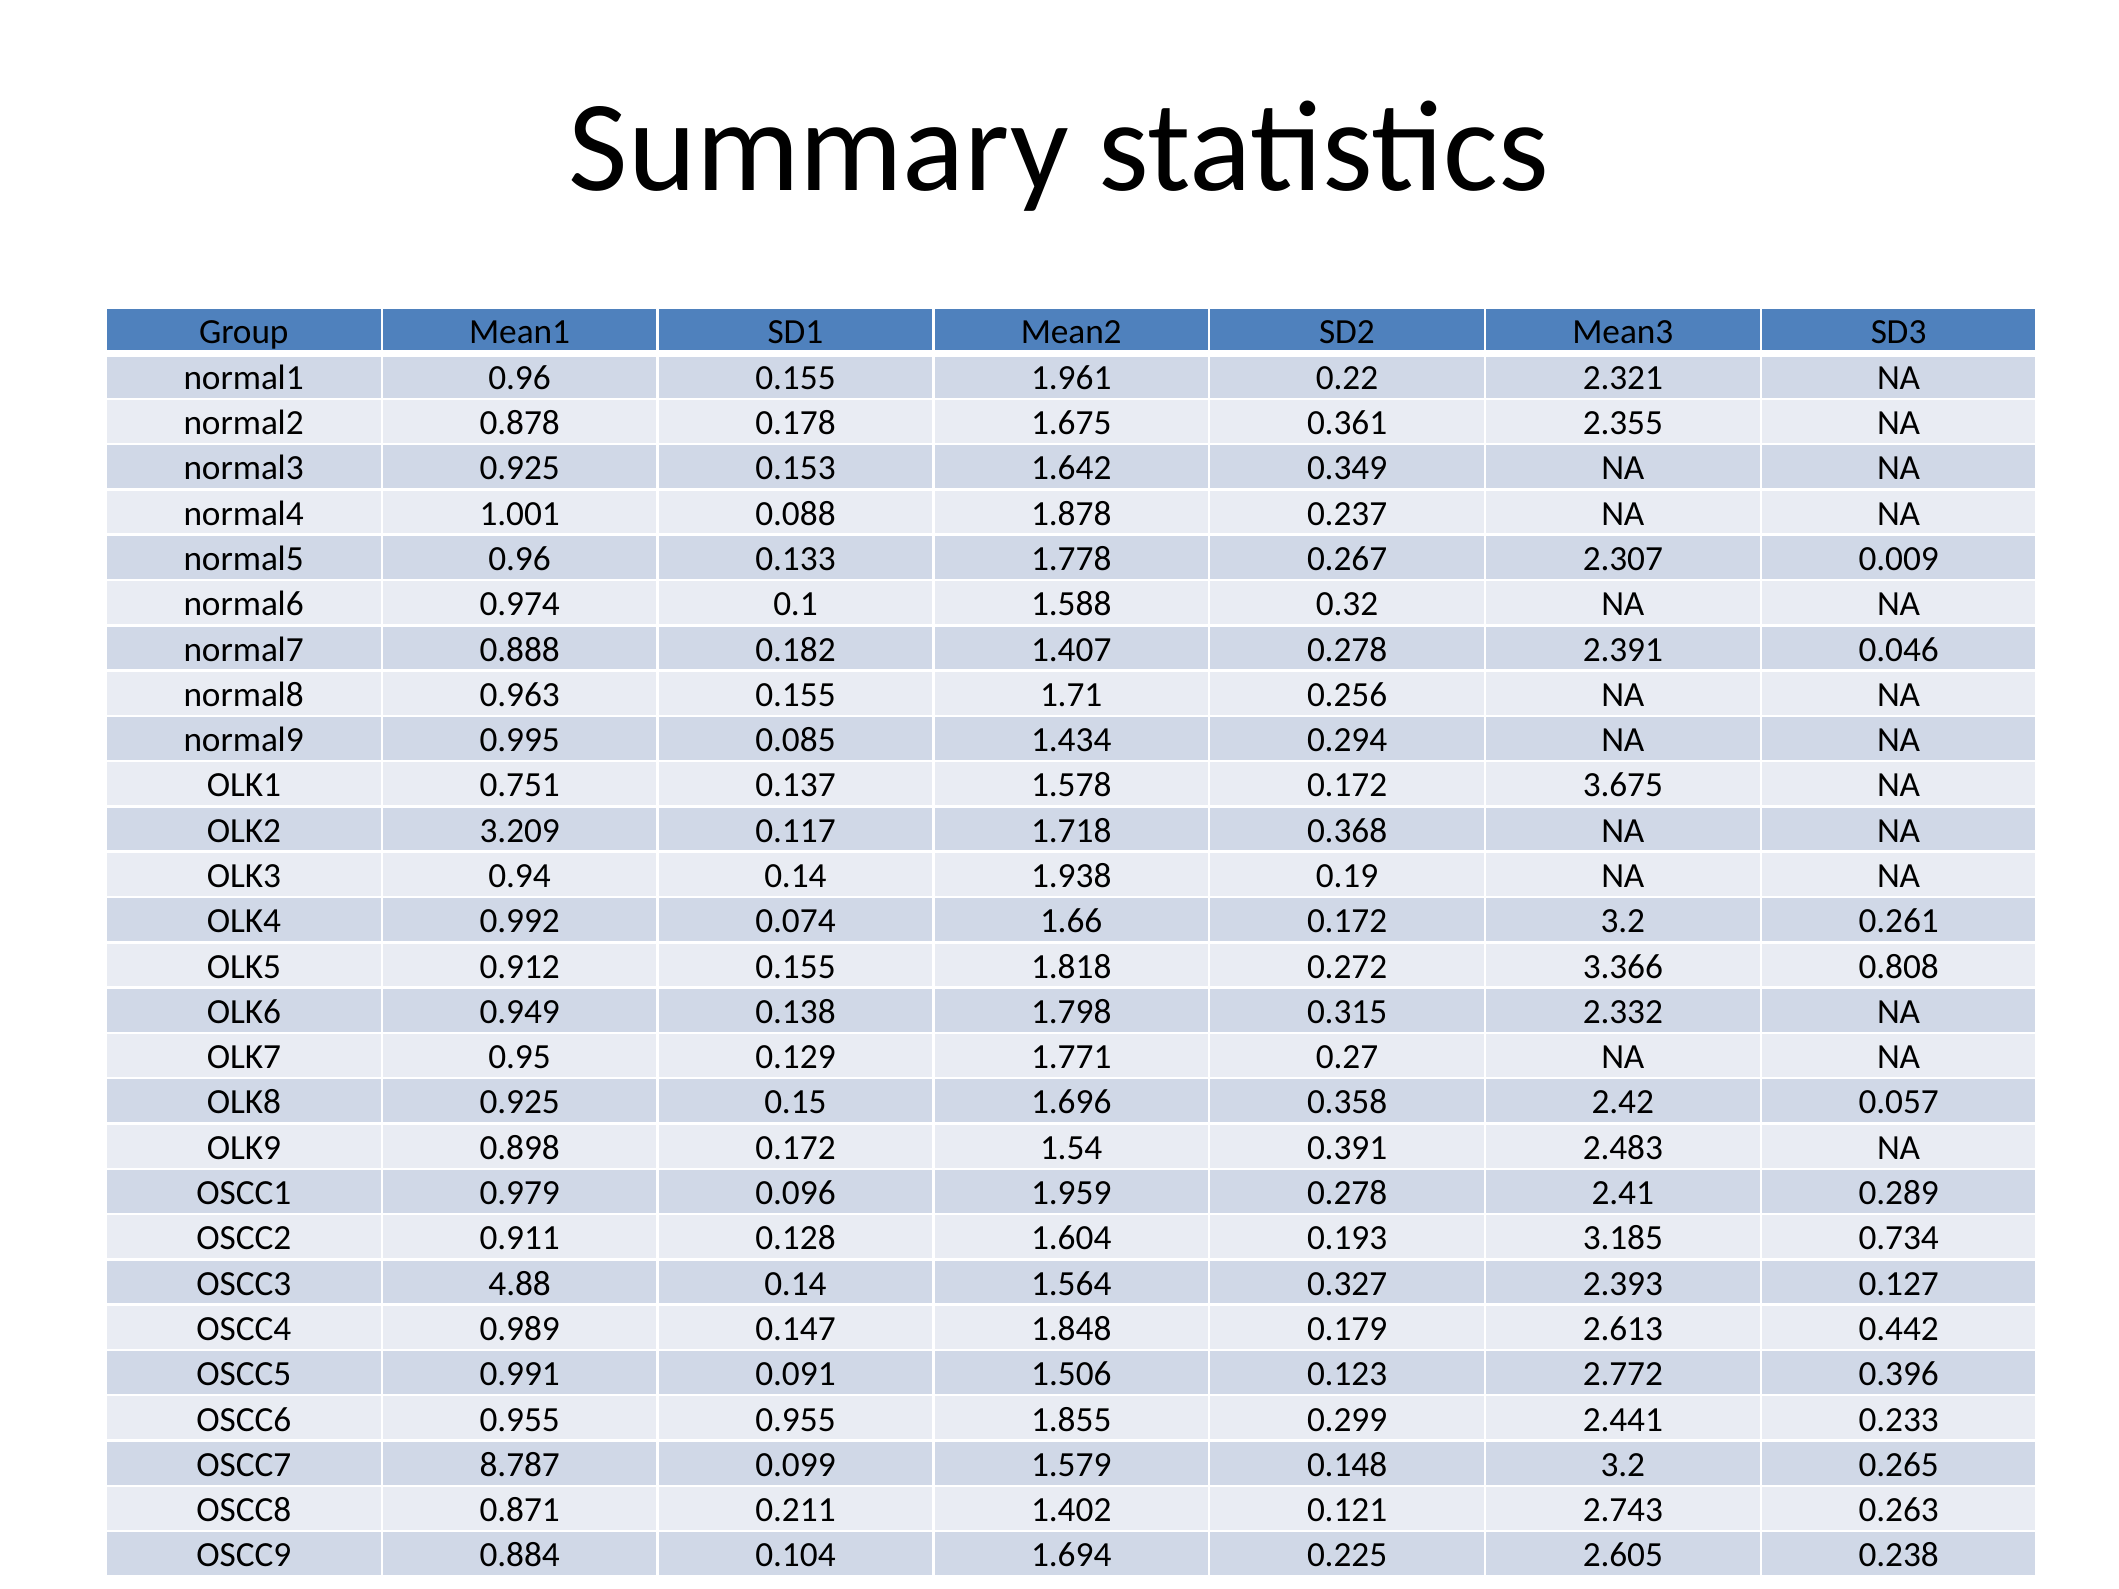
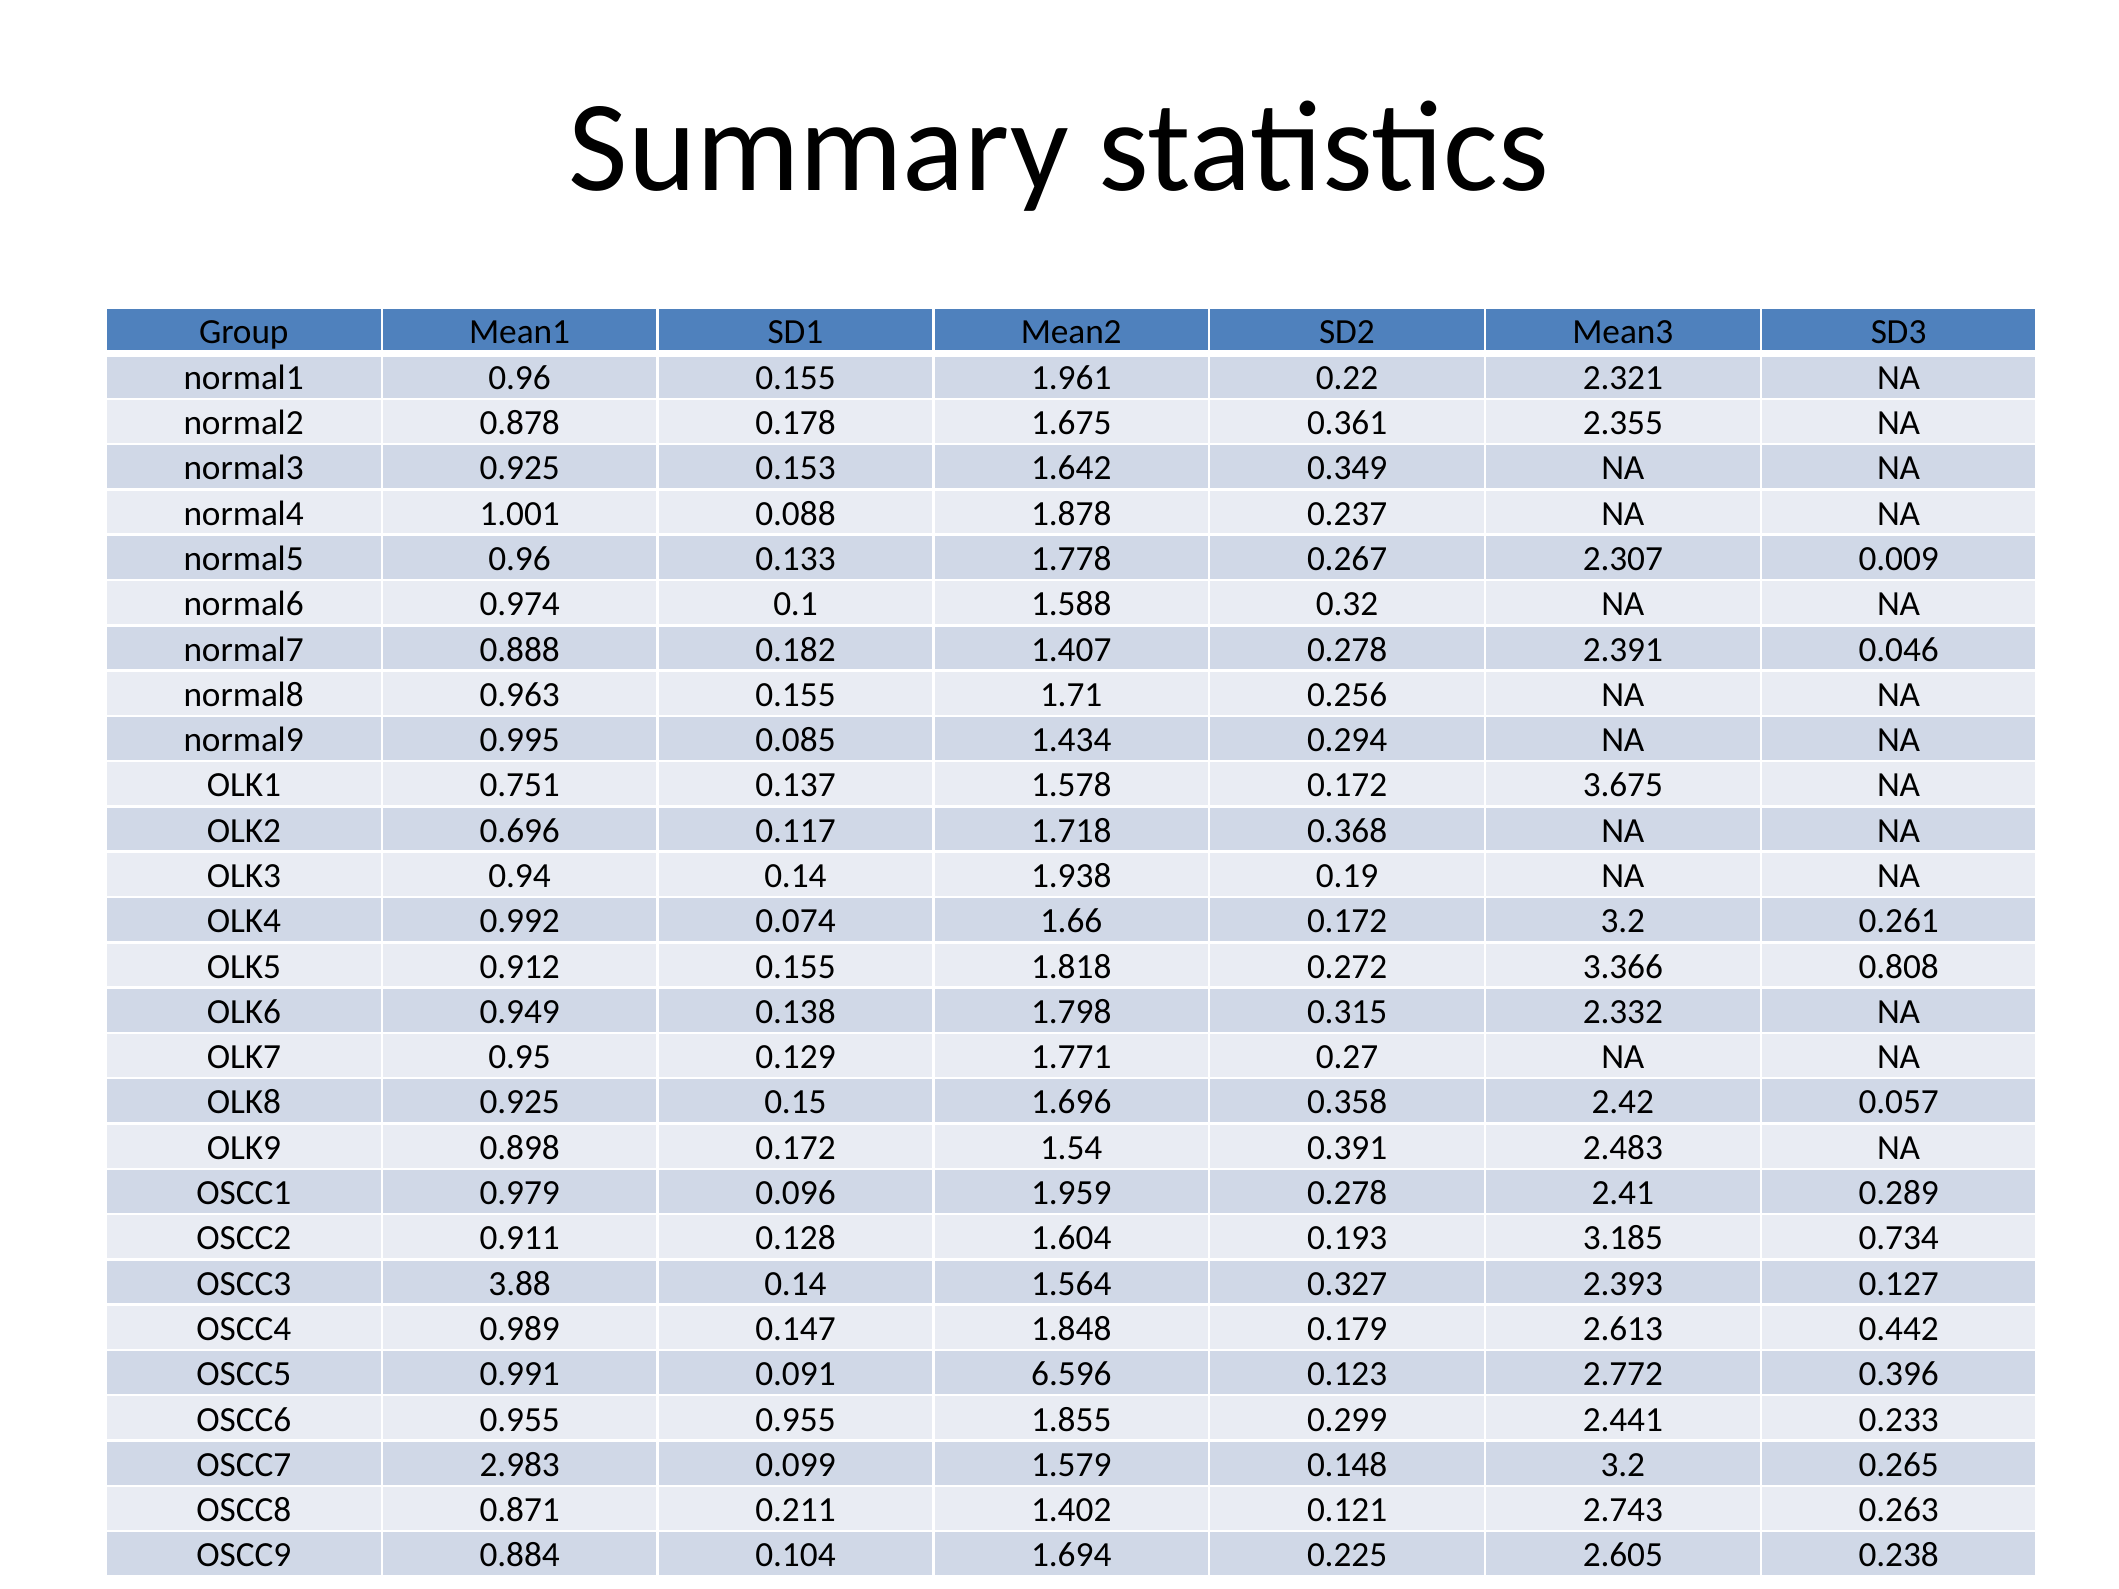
3.209: 3.209 -> 0.696 (520, 831)
4.88: 4.88 -> 3.88 (520, 1284)
1.506: 1.506 -> 6.596 (1071, 1374)
8.787: 8.787 -> 2.983 (520, 1465)
